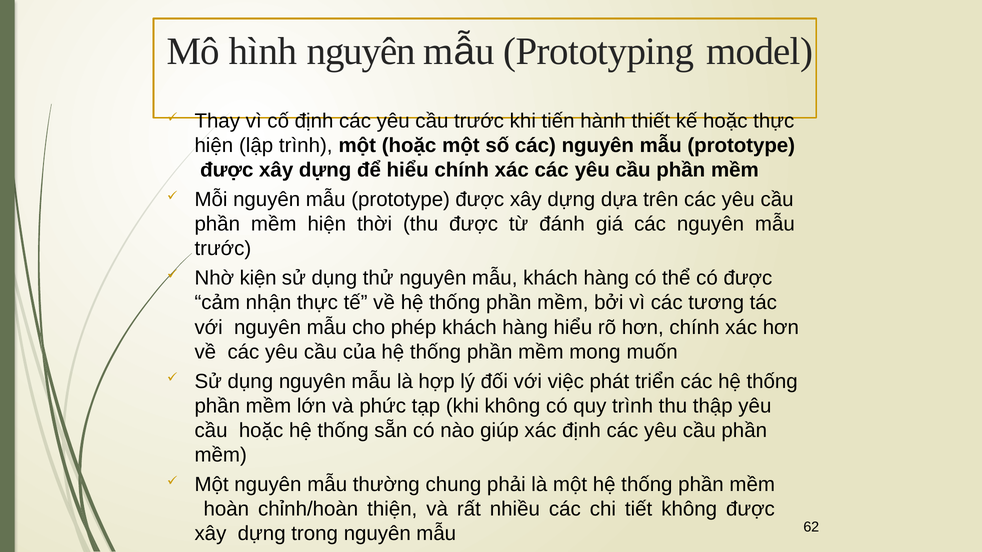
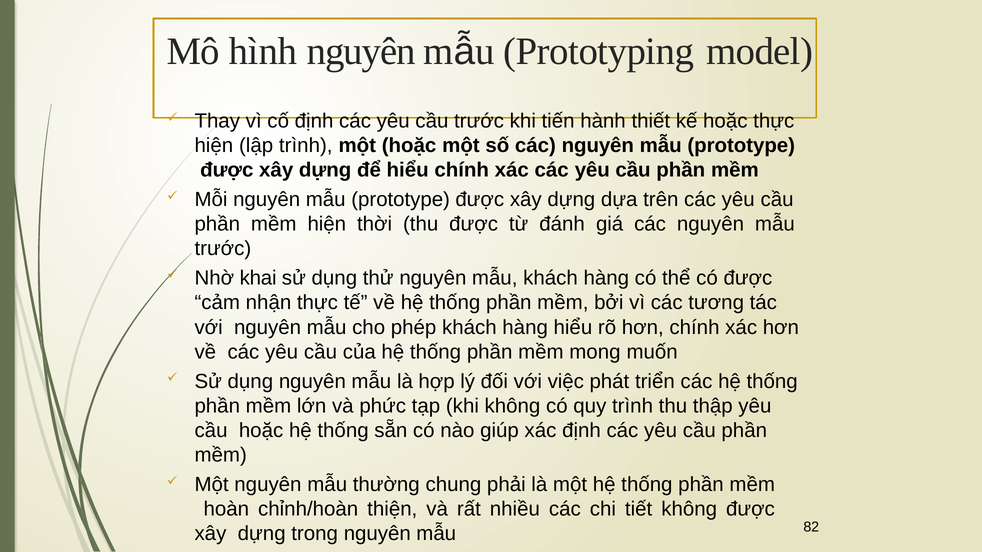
kiện: kiện -> khai (258, 278)
62: 62 -> 82 (811, 528)
